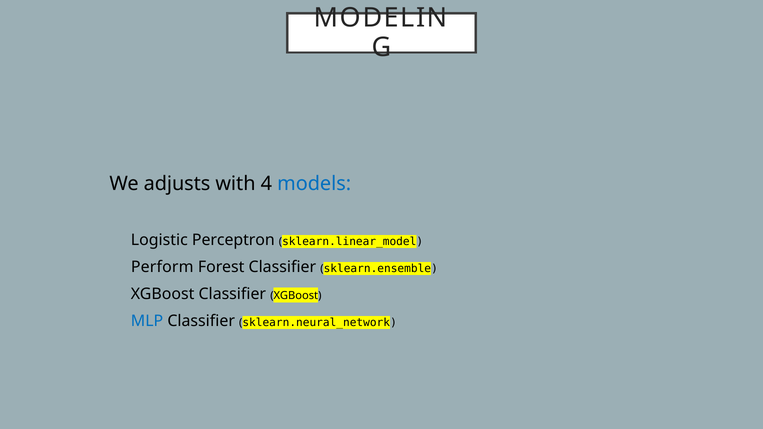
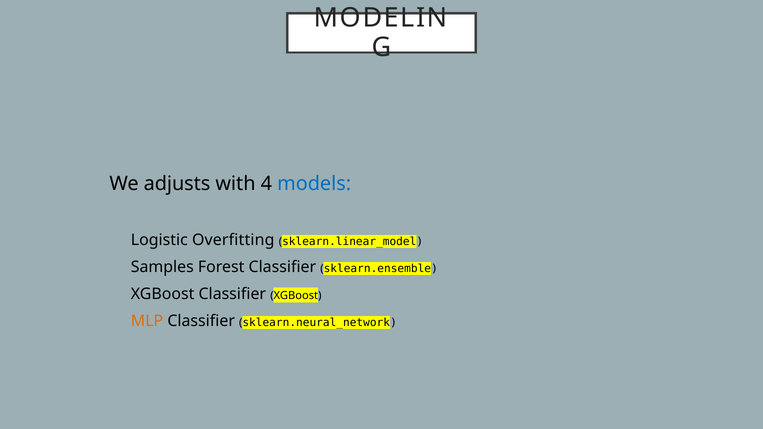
Perceptron: Perceptron -> Overfitting (233, 240)
Perform: Perform -> Samples (162, 267)
MLP colour: blue -> orange (147, 321)
